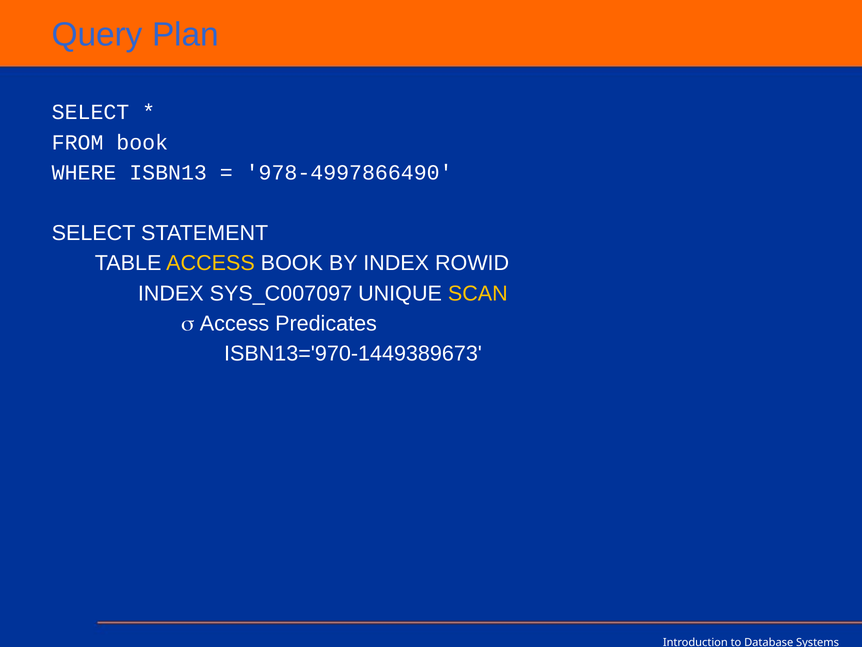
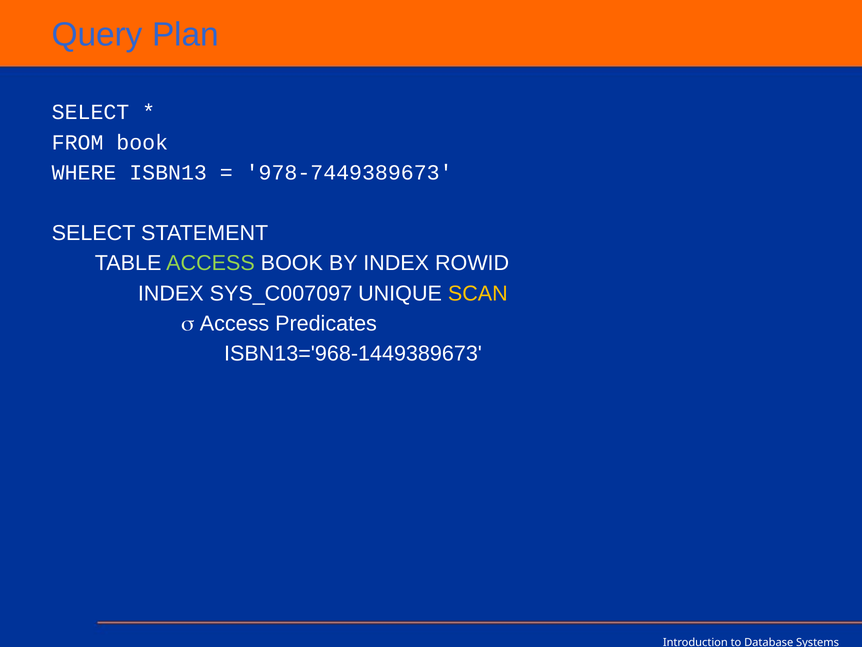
978-4997866490: 978-4997866490 -> 978-7449389673 (349, 172)
ACCESS colour: yellow -> light green (210, 263)
ISBN13='970-1449389673: ISBN13='970-1449389673 -> ISBN13='968-1449389673 (353, 354)
